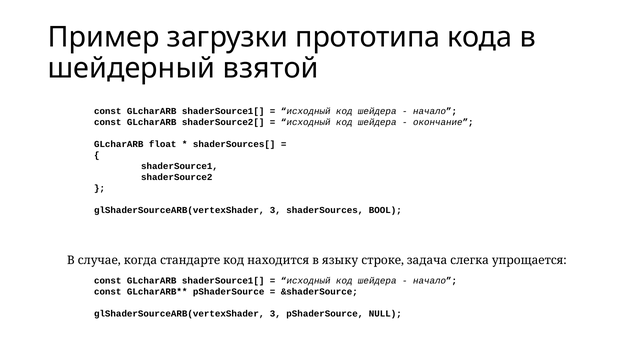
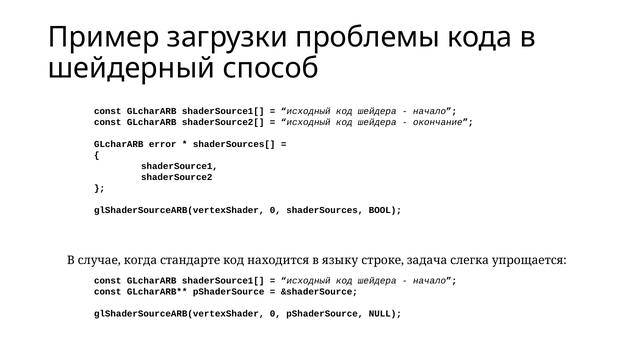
прототипа: прототипа -> проблемы (368, 37)
взятой: взятой -> способ (271, 68)
float: float -> error (163, 144)
3: 3 -> 0 (275, 210)
3: 3 -> 0 (275, 313)
